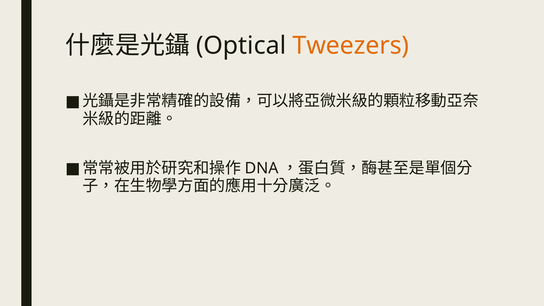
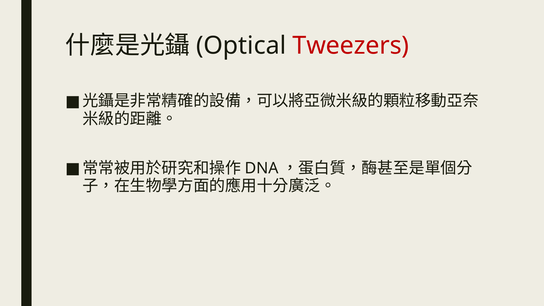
Tweezers colour: orange -> red (351, 46)
